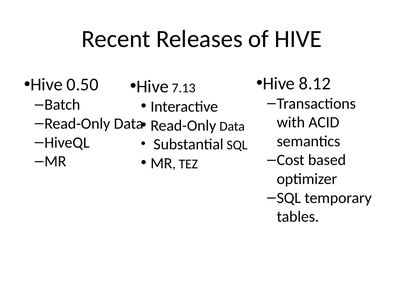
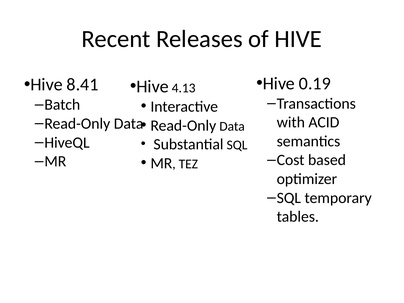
8.12: 8.12 -> 0.19 (315, 83)
0.50: 0.50 -> 8.41 (83, 85)
7.13: 7.13 -> 4.13 (184, 88)
